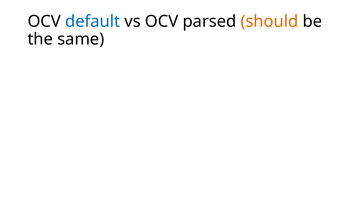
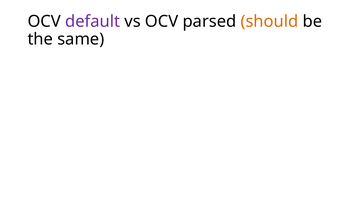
default colour: blue -> purple (93, 21)
